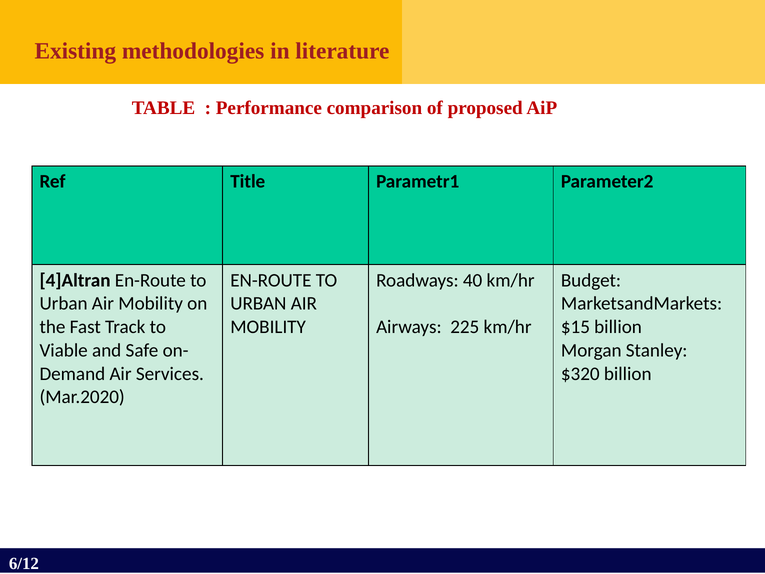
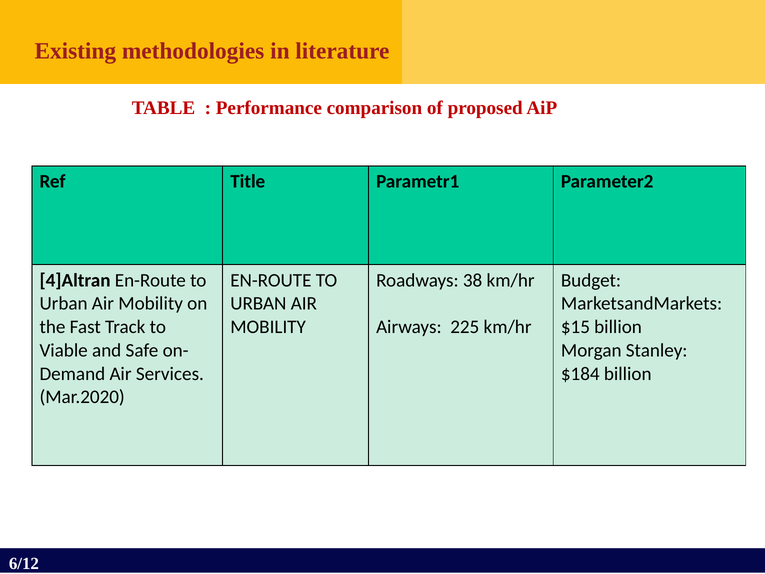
40: 40 -> 38 (473, 280)
$320: $320 -> $184 (580, 374)
